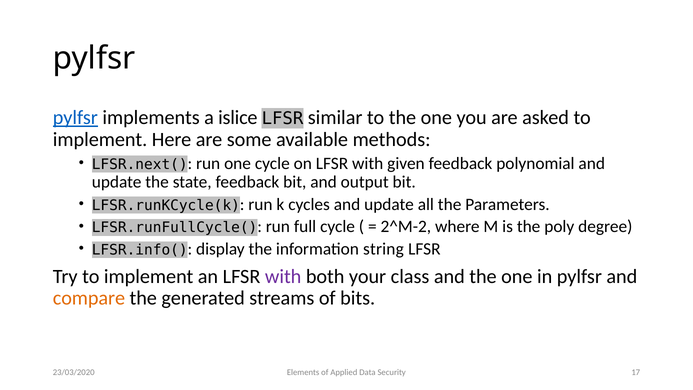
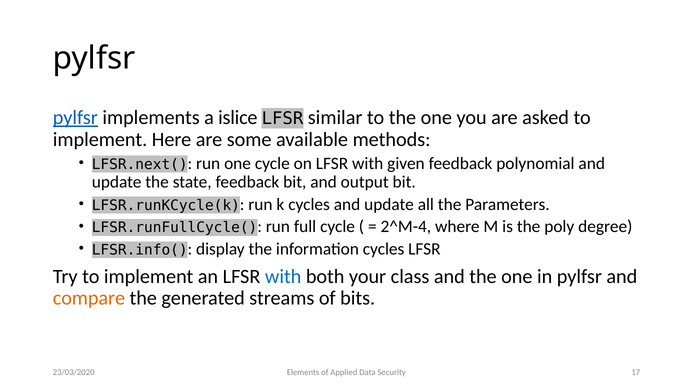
2^M-2: 2^M-2 -> 2^M-4 (406, 227)
information string: string -> cycles (384, 249)
with colour: purple -> blue (283, 276)
